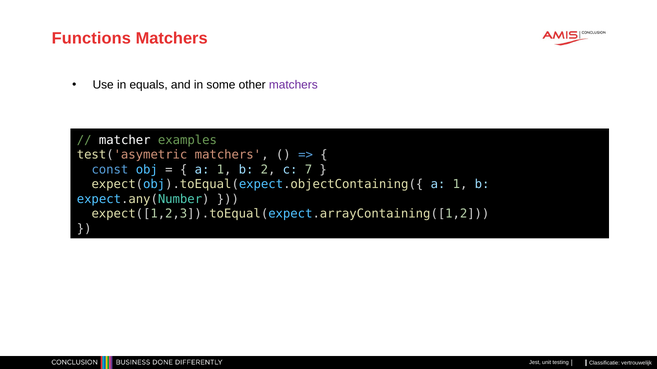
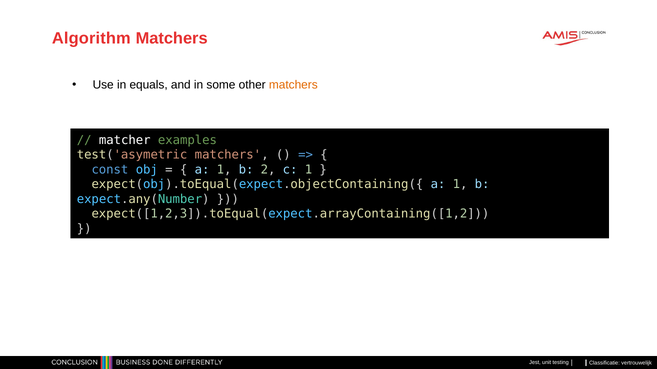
Functions: Functions -> Algorithm (91, 38)
matchers colour: purple -> orange (293, 85)
c 7: 7 -> 1 (308, 170)
